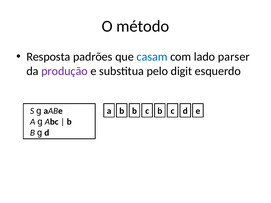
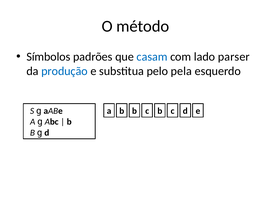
Resposta: Resposta -> Símbolos (48, 57)
produção colour: purple -> blue (64, 71)
digit: digit -> pela (181, 71)
